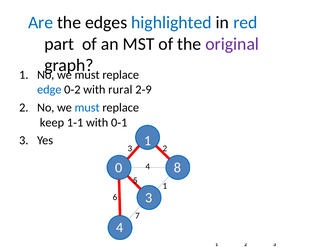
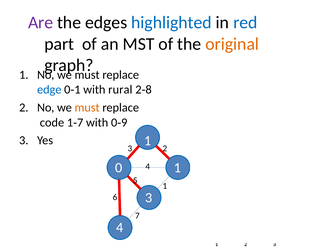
Are colour: blue -> purple (41, 23)
original colour: purple -> orange (232, 44)
2: 2 -> 1 (77, 89)
9: 9 -> 8 (149, 89)
must colour: blue -> orange (87, 107)
keep: keep -> code (52, 122)
1: 1 -> 7 (80, 122)
with 0 1: 1 -> 9 (124, 122)
8: 8 -> 1 (177, 167)
